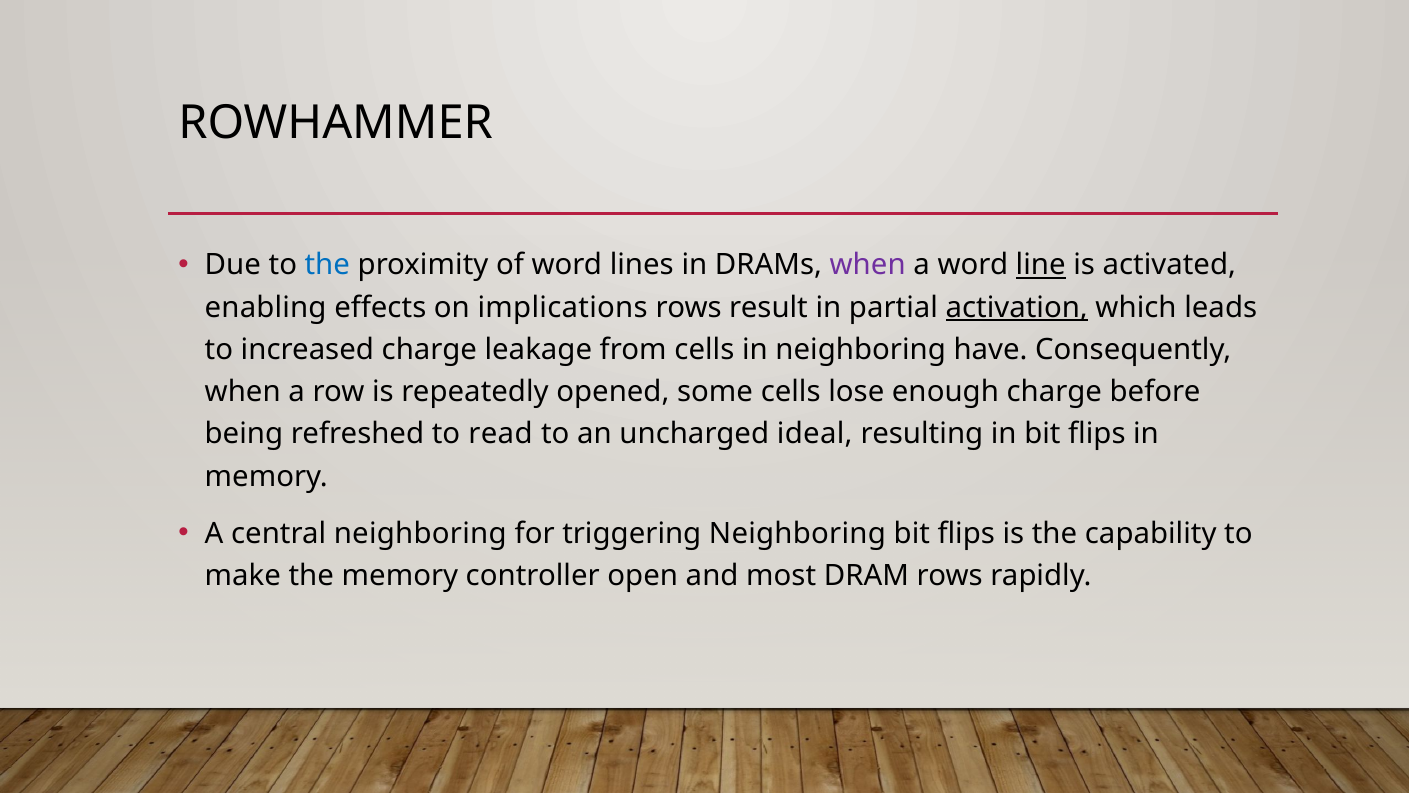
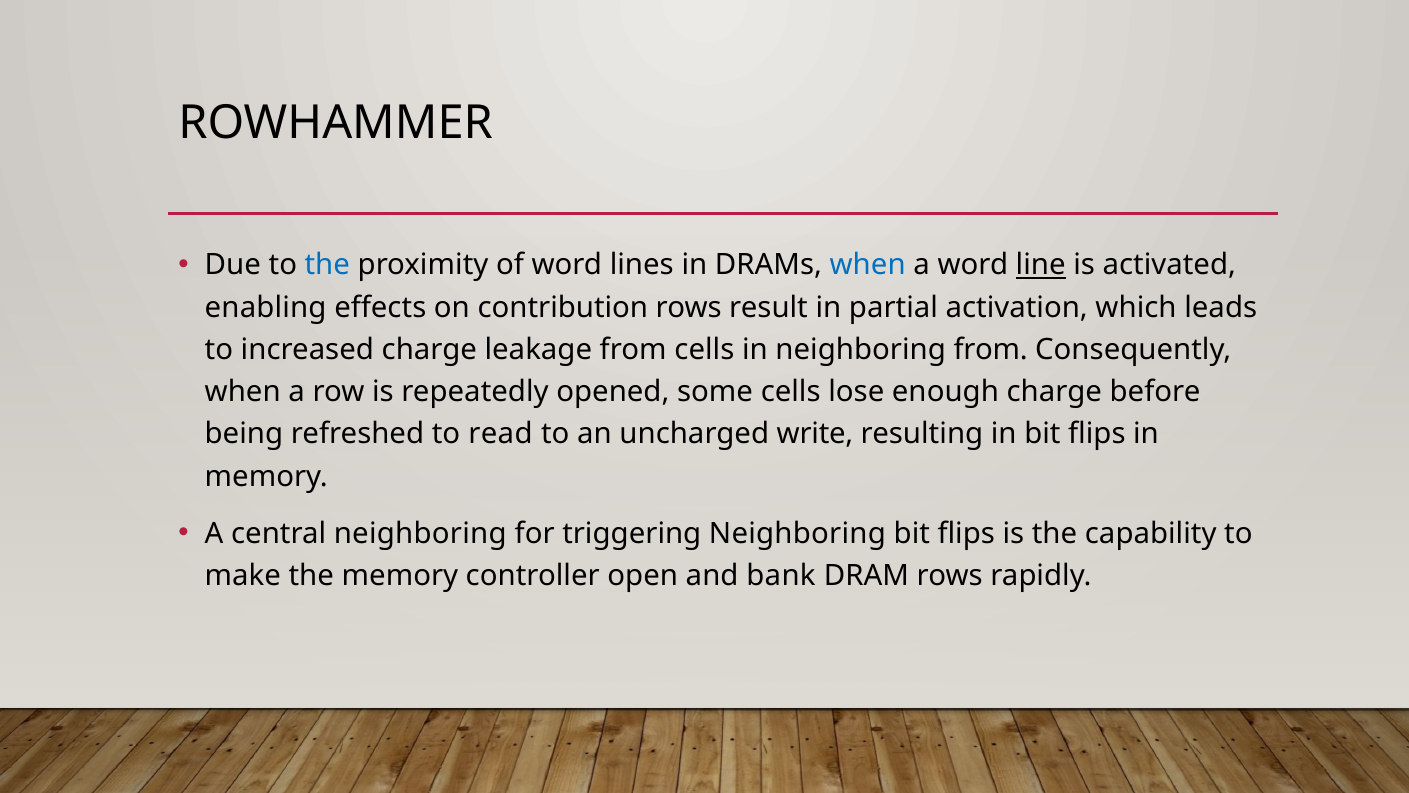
when colour: purple -> blue (868, 265)
implications: implications -> contribution (563, 307)
activation underline: present -> none (1017, 307)
neighboring have: have -> from (991, 349)
ideal: ideal -> write (815, 434)
most: most -> bank (781, 576)
